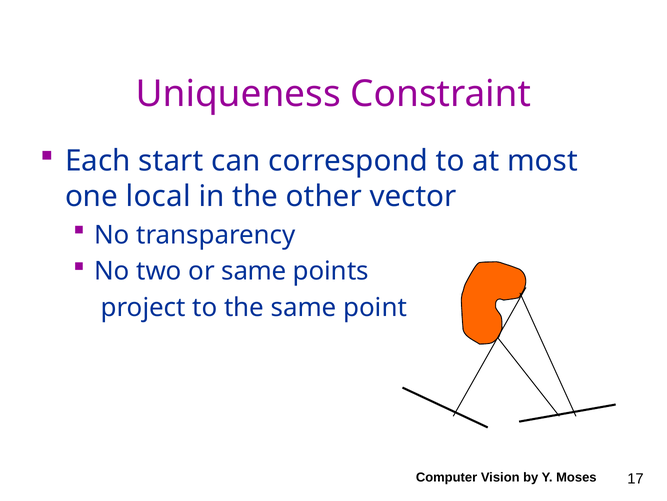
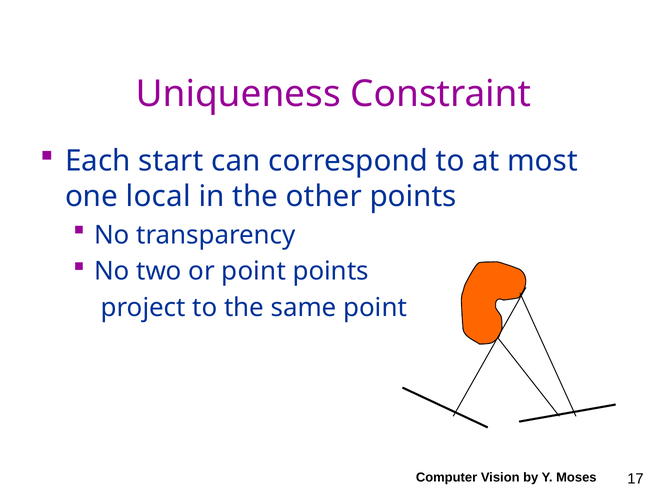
other vector: vector -> points (413, 196)
or same: same -> point (254, 271)
